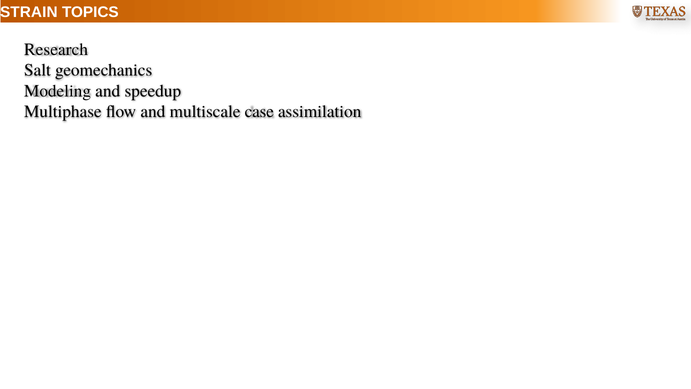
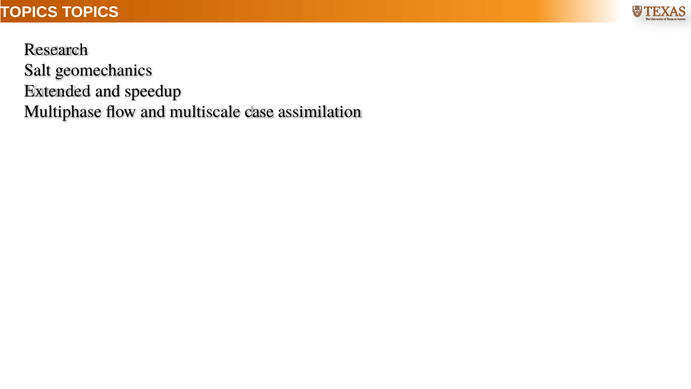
STRAIN: STRAIN -> TOPICS (29, 12)
Modeling: Modeling -> Extended (57, 91)
